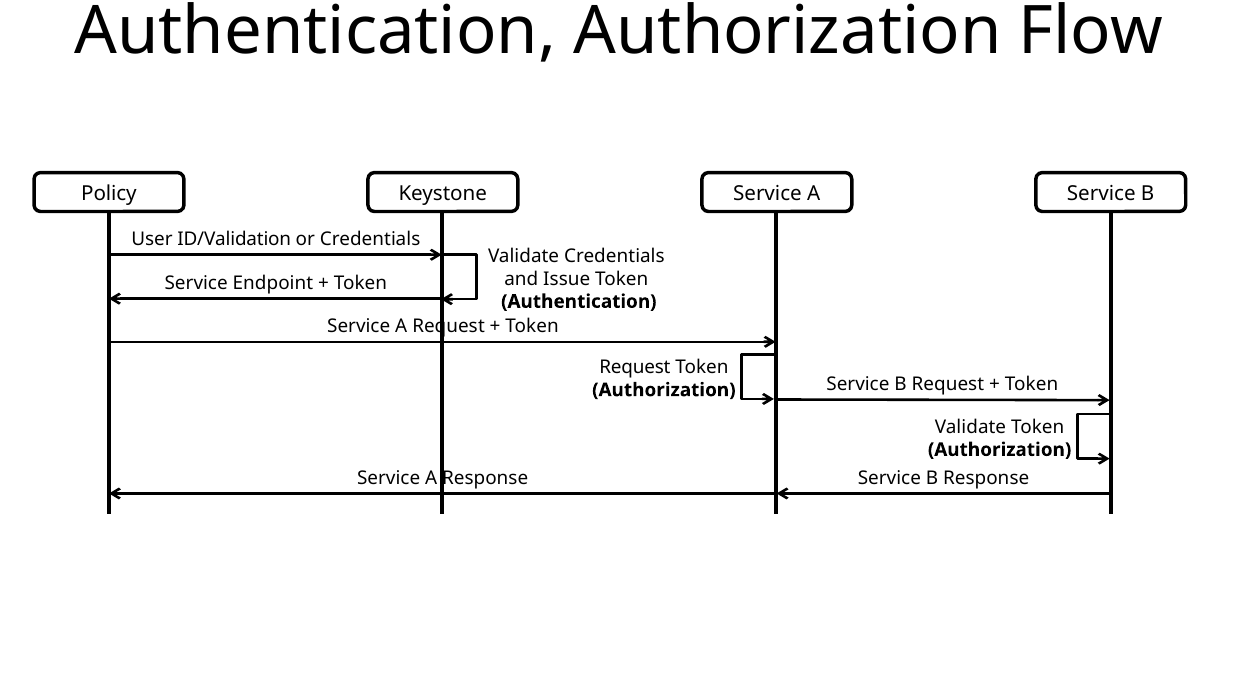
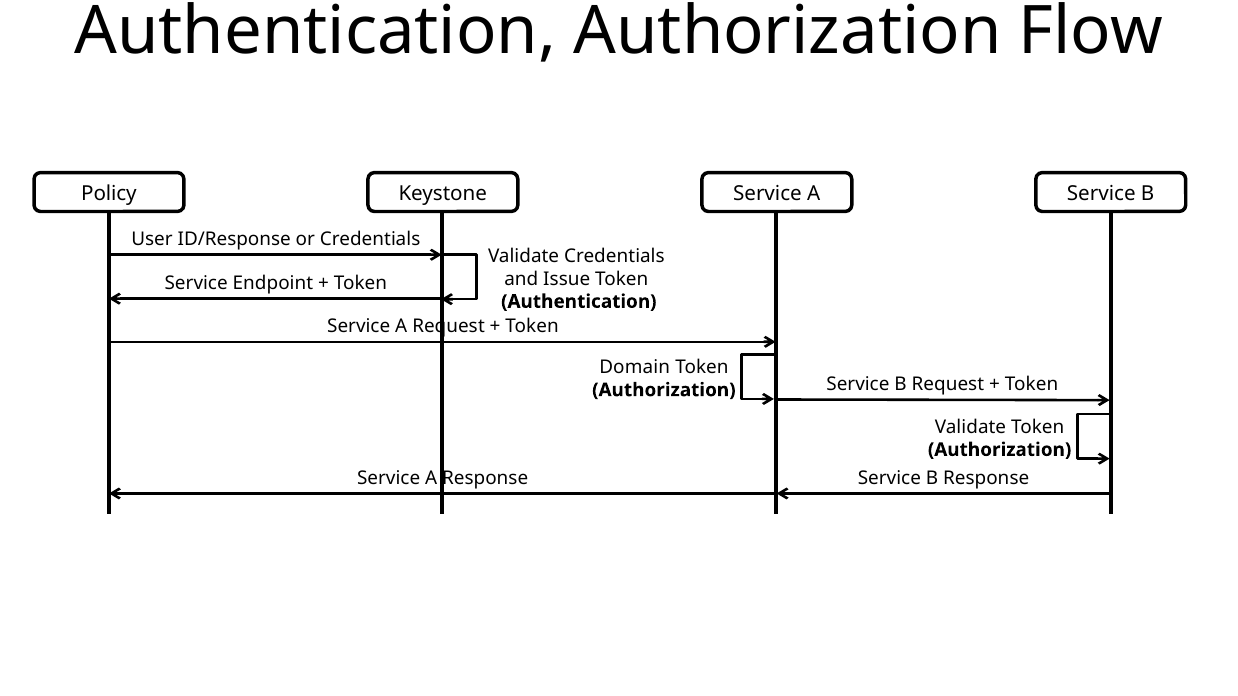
ID/Validation: ID/Validation -> ID/Response (234, 240)
Request: Request -> Domain (635, 368)
